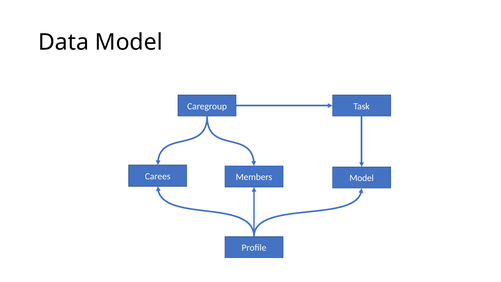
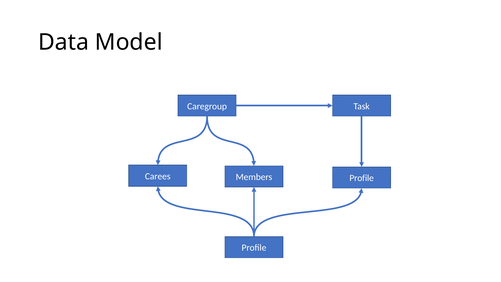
Model: Model -> Profile (362, 178)
